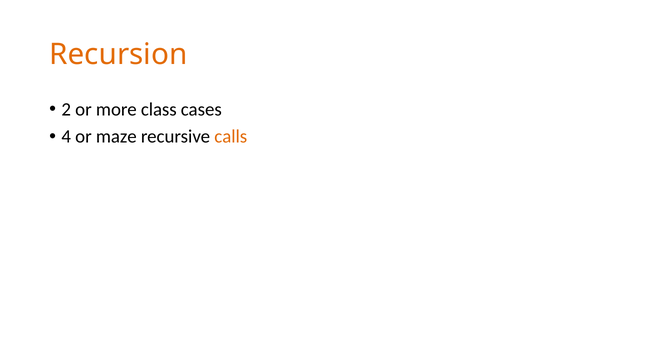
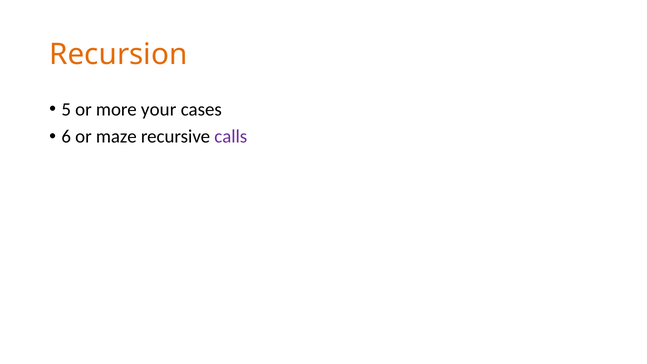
2: 2 -> 5 (66, 109)
class: class -> your (159, 109)
4: 4 -> 6 (66, 137)
calls colour: orange -> purple (231, 137)
